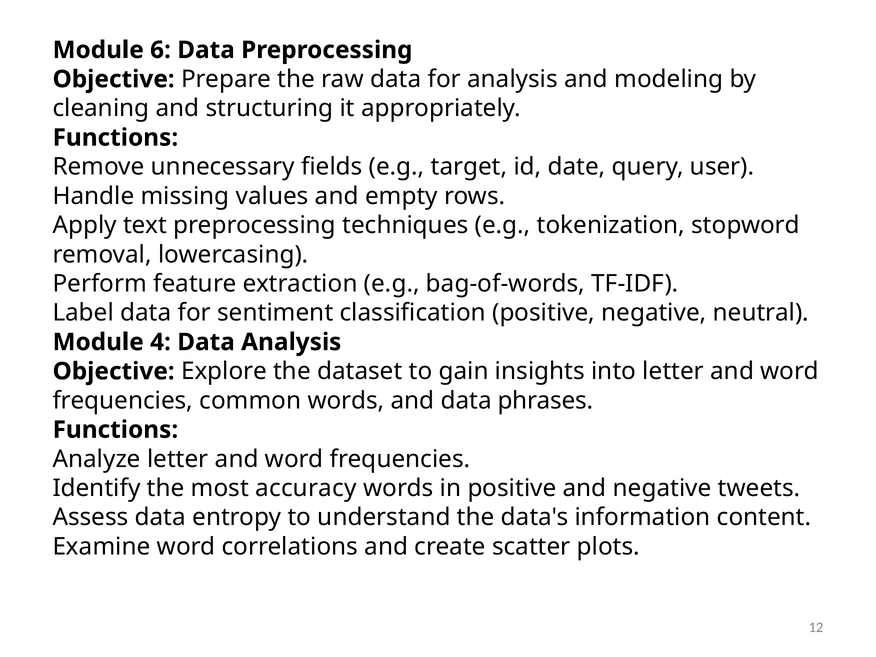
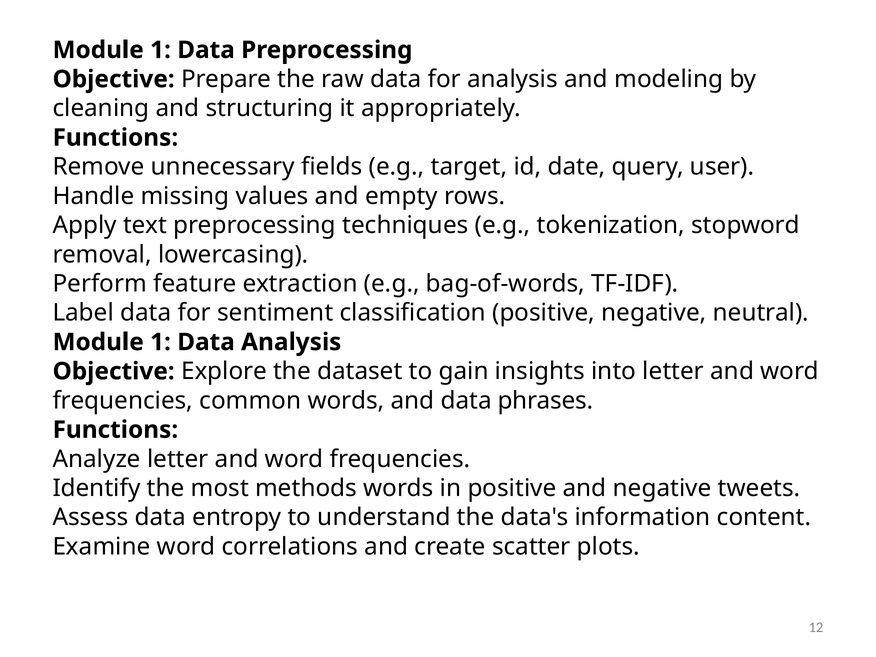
6: 6 -> 1 (160, 50)
4: 4 -> 1 (160, 342)
accuracy: accuracy -> methods (306, 488)
